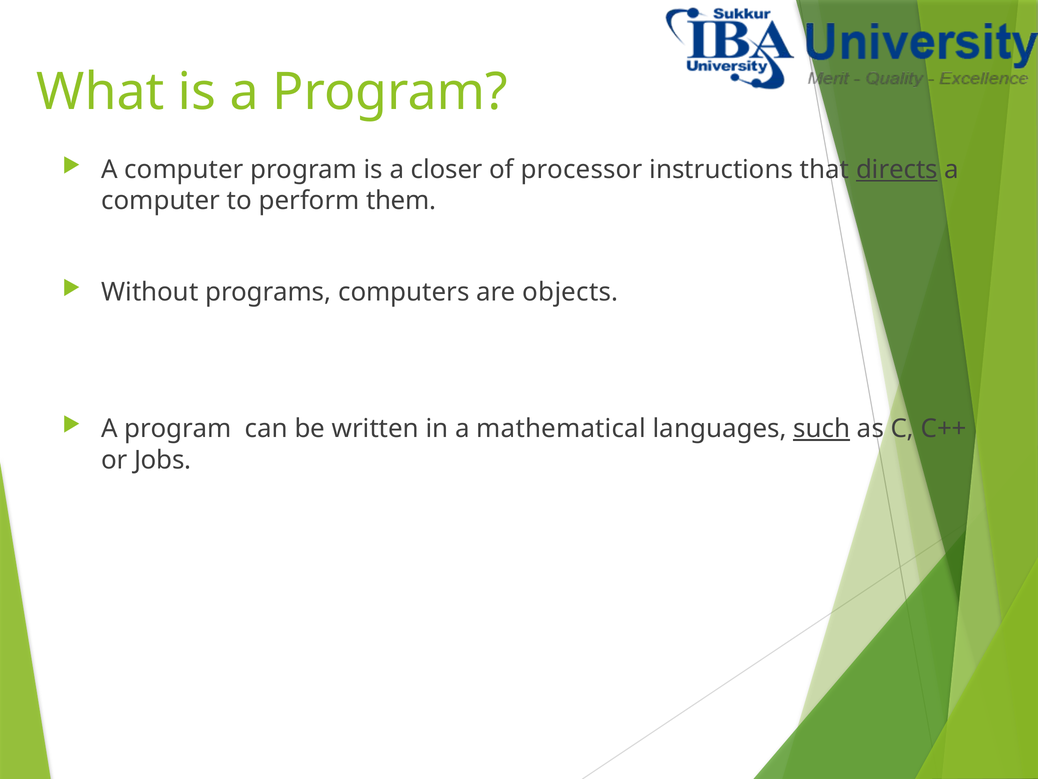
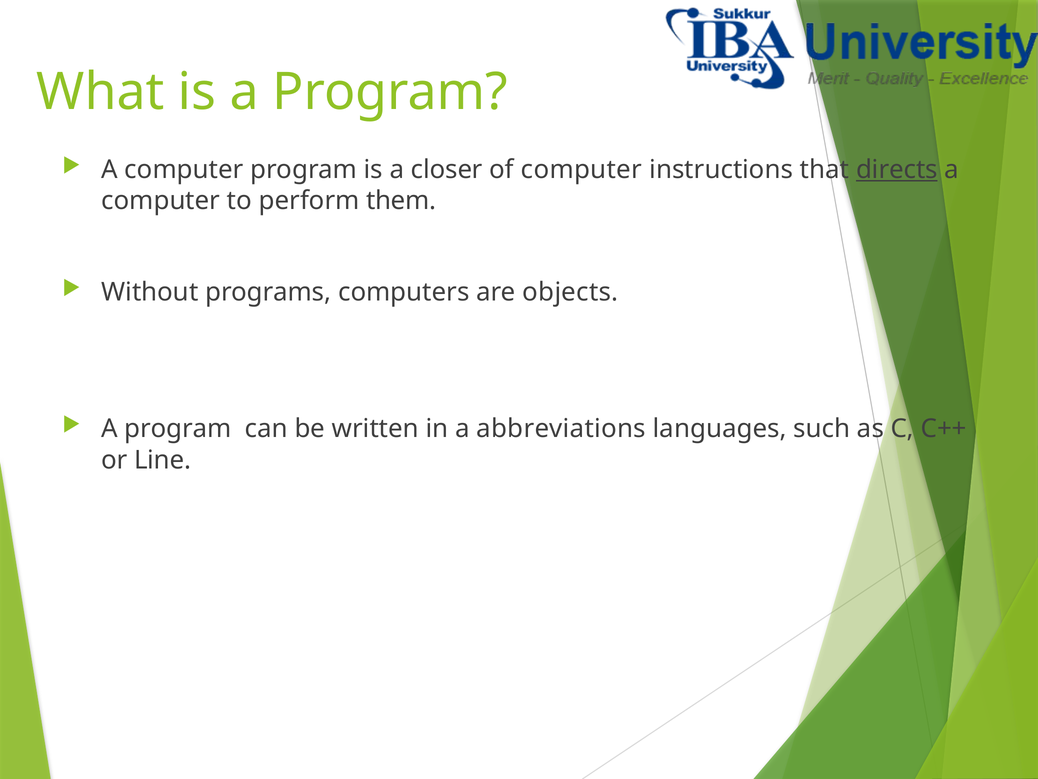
of processor: processor -> computer (581, 170)
mathematical: mathematical -> abbreviations (561, 429)
such underline: present -> none (822, 429)
Jobs: Jobs -> Line (163, 460)
